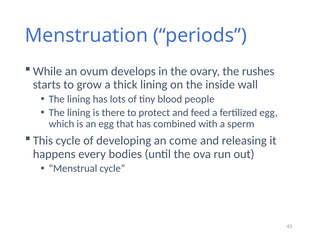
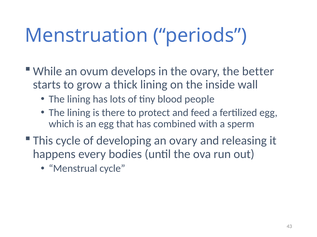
rushes: rushes -> better (258, 71)
an come: come -> ovary (183, 141)
